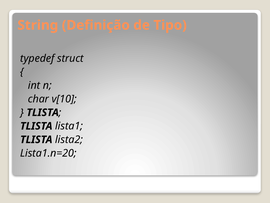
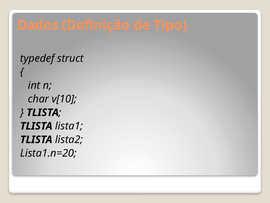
String: String -> Dados (38, 25)
